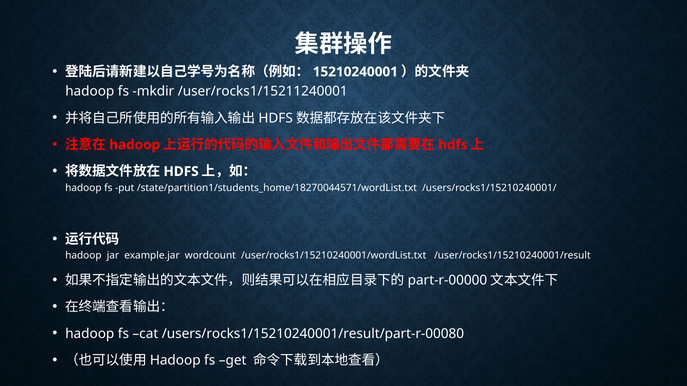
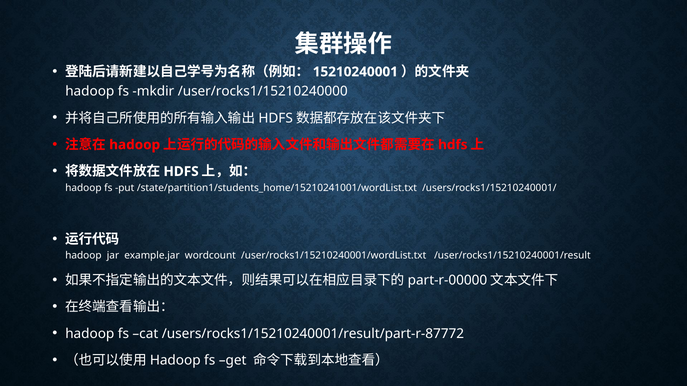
/user/rocks1/15211240001: /user/rocks1/15211240001 -> /user/rocks1/15210240000 (263, 91)
/state/partition1/students_home/18270044571/wordList.txt: /state/partition1/students_home/18270044571/wordList.txt -> /state/partition1/students_home/15210241001/wordList.txt (277, 188)
/users/rocks1/15210240001/result/part-r-00080: /users/rocks1/15210240001/result/part-r-00080 -> /users/rocks1/15210240001/result/part-r-87772 (313, 334)
